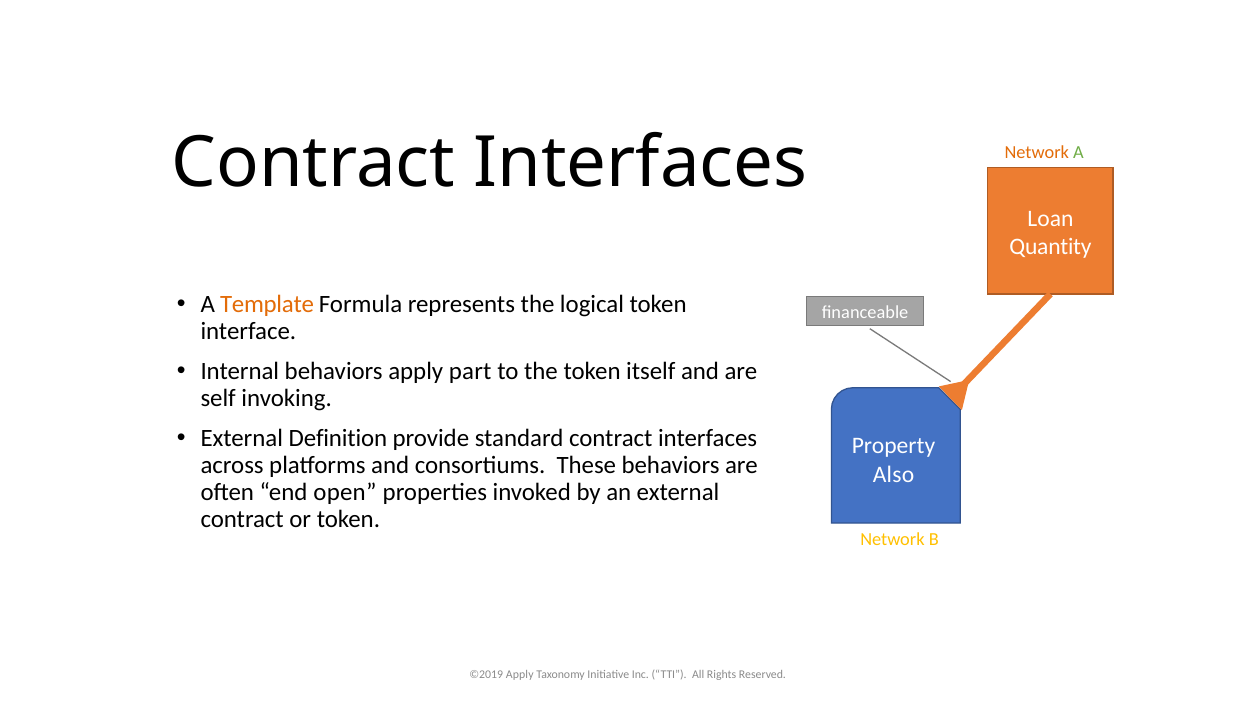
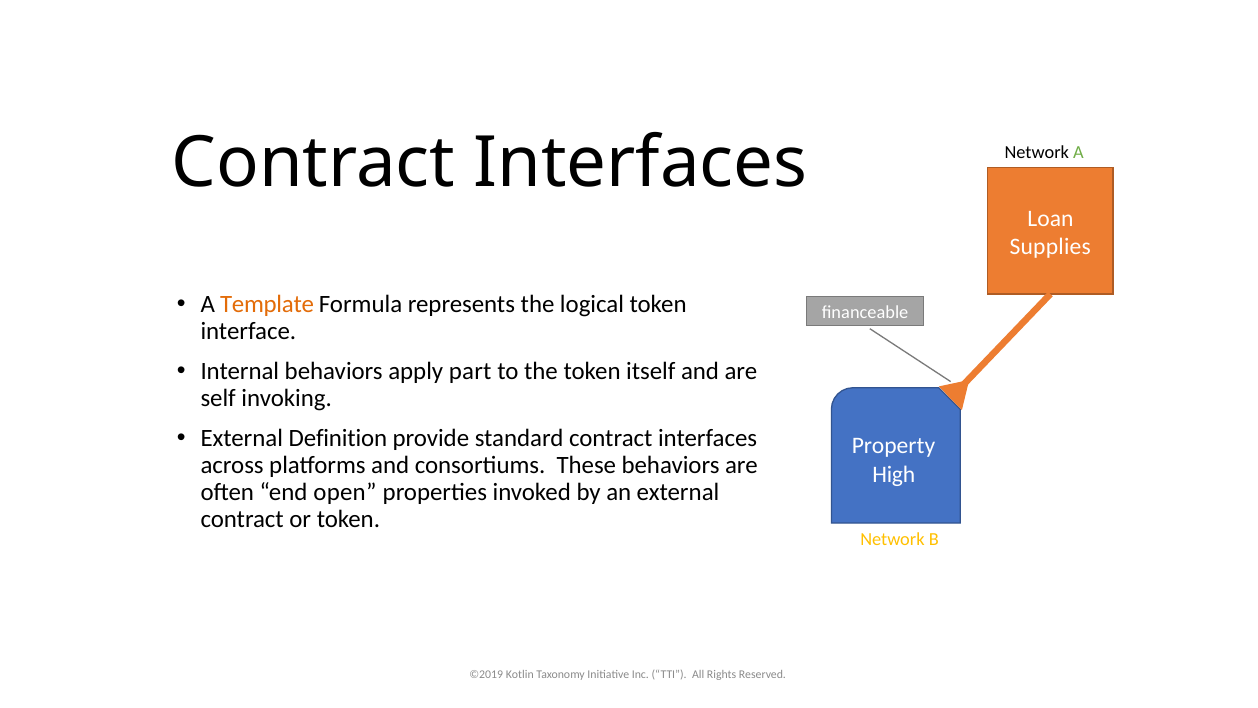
Network colour: orange -> black (1037, 152)
Quantity: Quantity -> Supplies (1050, 247)
Also: Also -> High (894, 474)
©2019 Apply: Apply -> Kotlin (520, 675)
